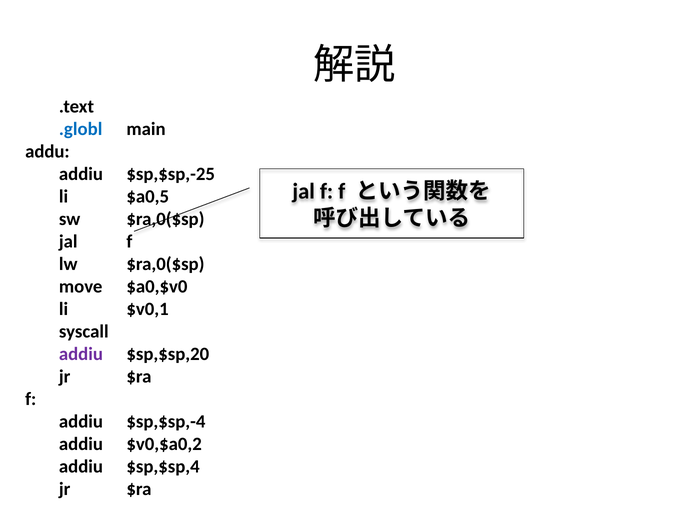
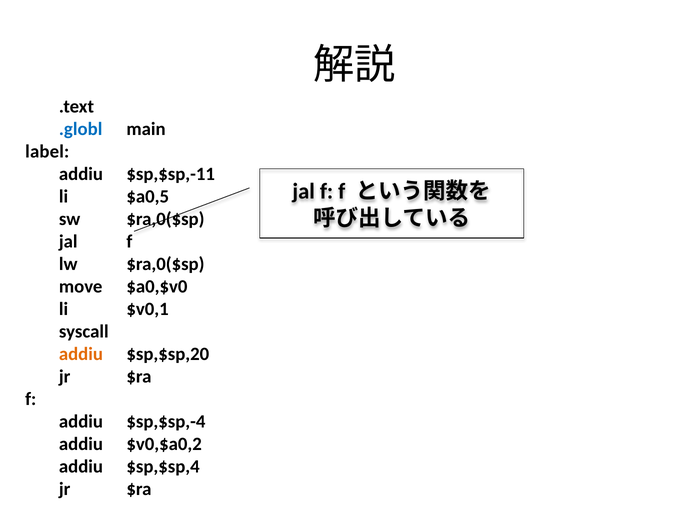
addu: addu -> label (47, 152)
$sp,$sp,-25: $sp,$sp,-25 -> $sp,$sp,-11 (171, 174)
addiu colour: purple -> orange (81, 354)
